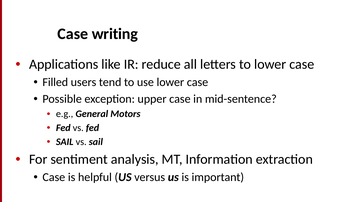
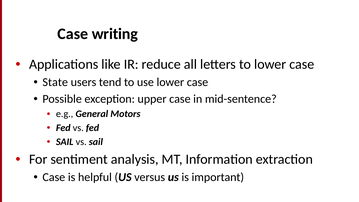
Filled: Filled -> State (55, 82)
